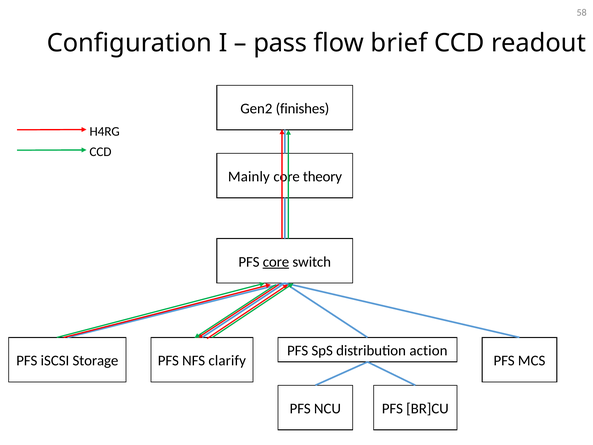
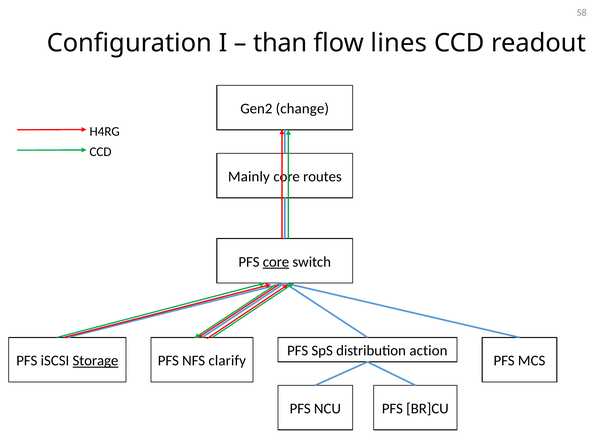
pass: pass -> than (280, 43)
brief: brief -> lines (399, 43)
finishes: finishes -> change (302, 109)
theory: theory -> routes (322, 176)
Storage underline: none -> present (95, 361)
